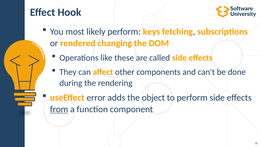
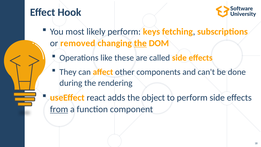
rendered: rendered -> removed (78, 43)
the underline: none -> present (140, 43)
error: error -> react (96, 97)
